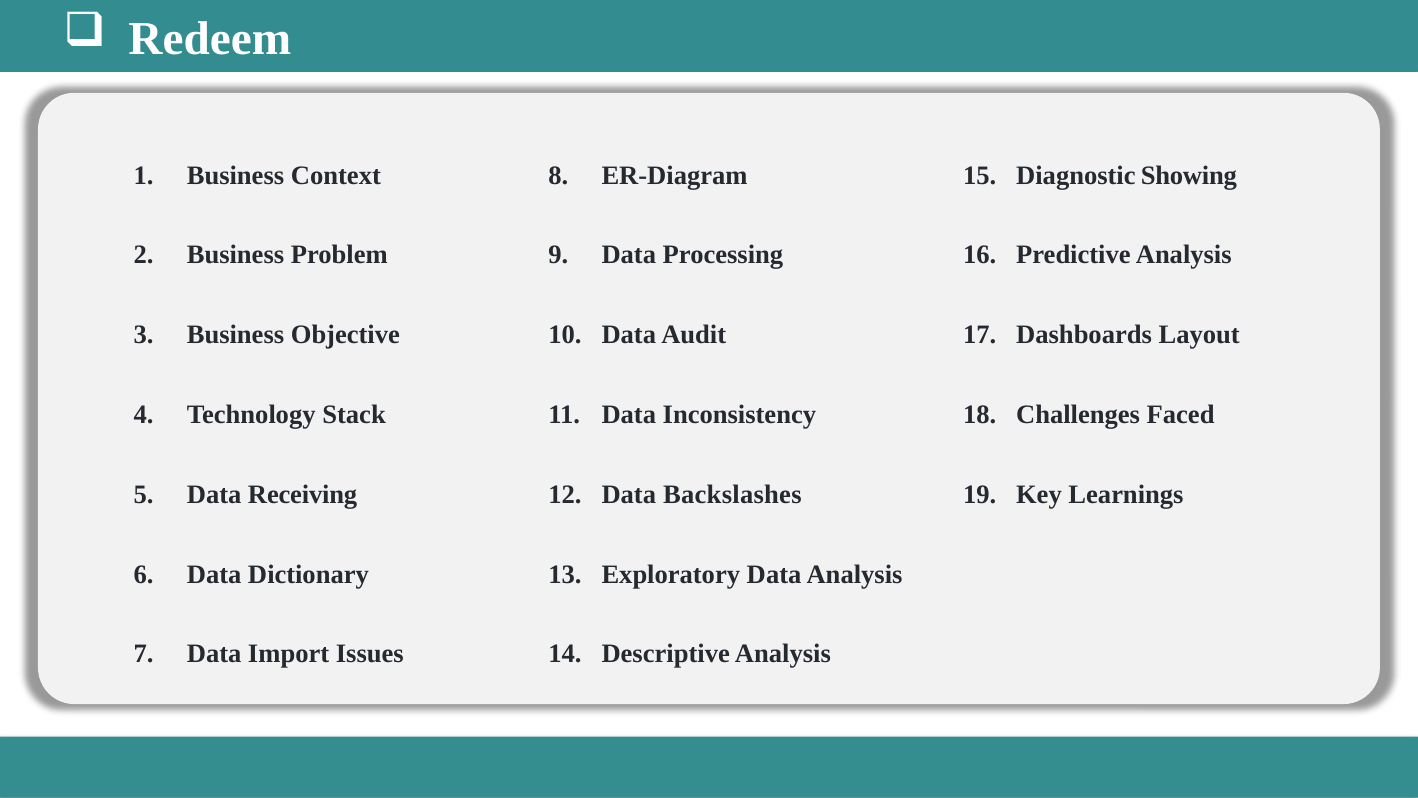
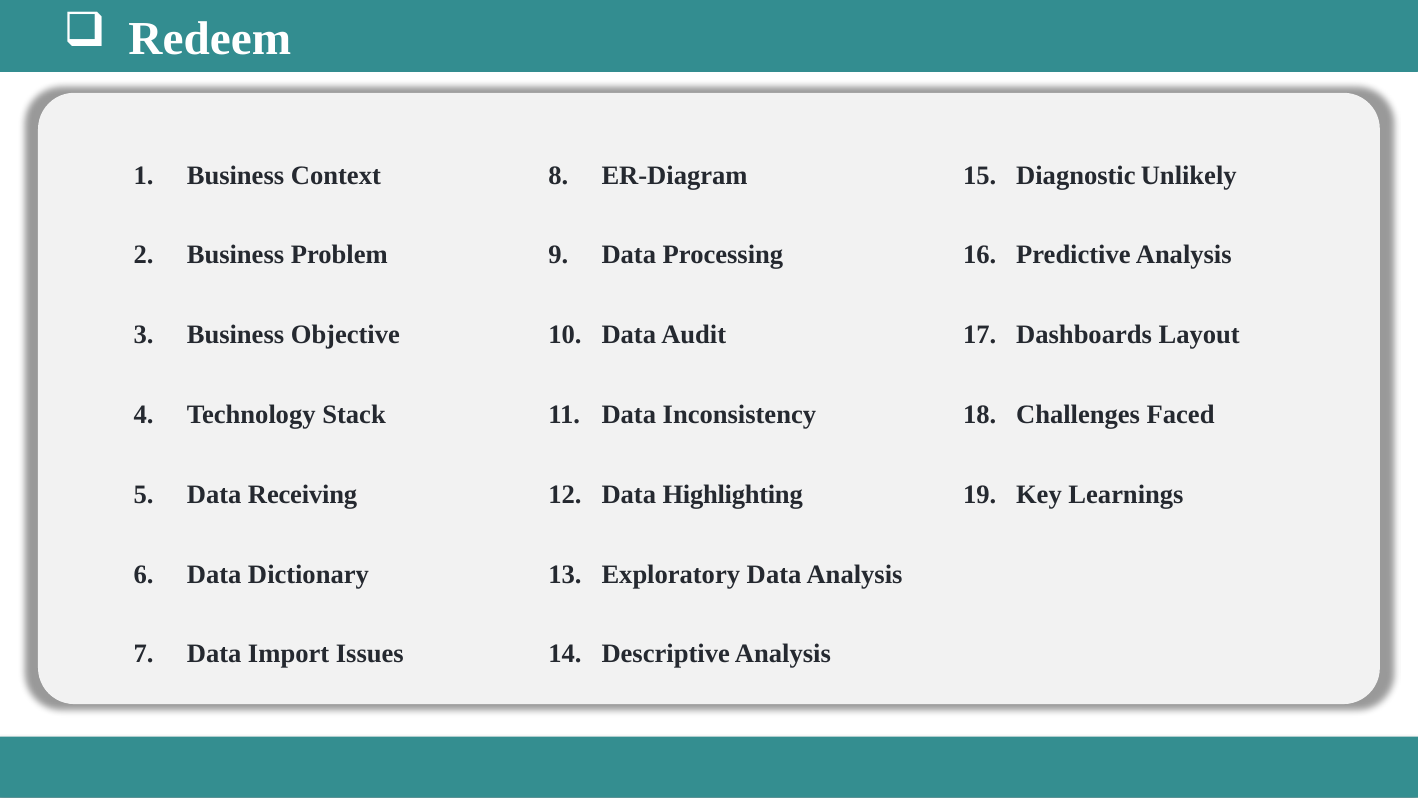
Showing: Showing -> Unlikely (1189, 175)
Backslashes: Backslashes -> Highlighting (733, 494)
